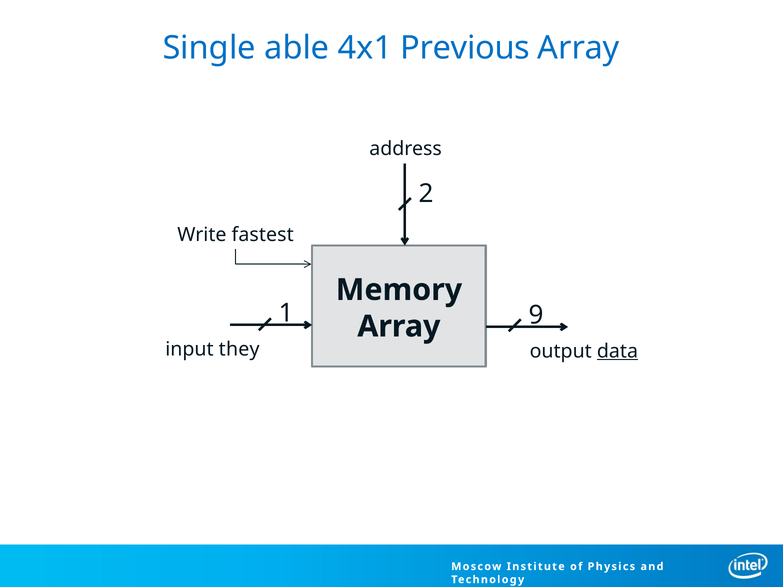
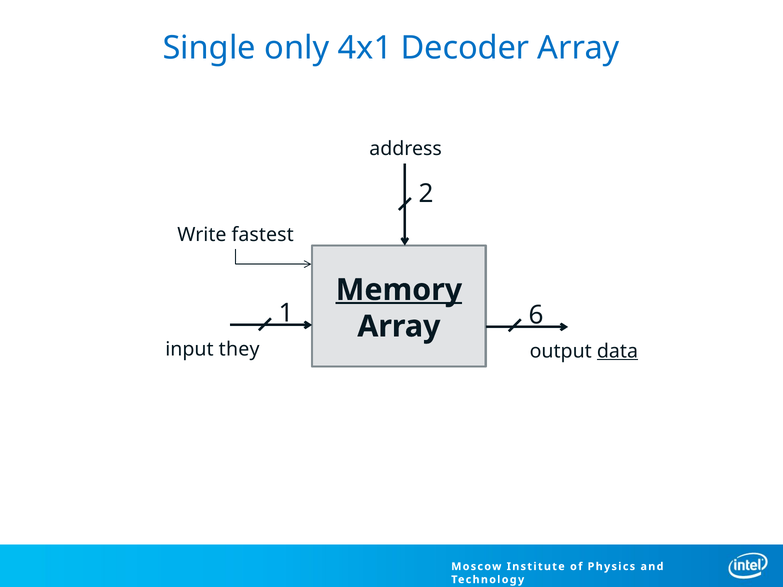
able: able -> only (297, 48)
Previous: Previous -> Decoder (465, 48)
Memory underline: none -> present (399, 290)
9: 9 -> 6 (536, 315)
